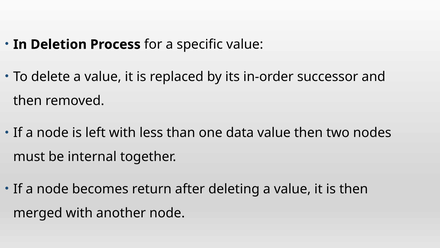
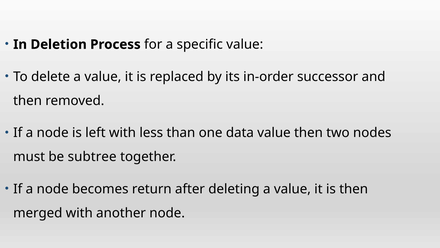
internal: internal -> subtree (92, 157)
